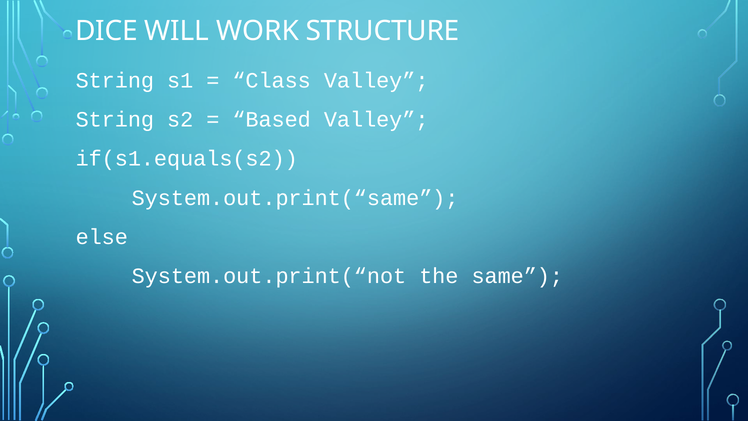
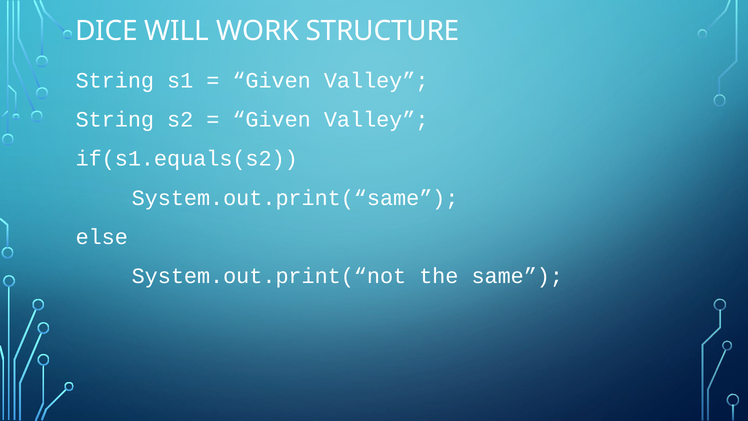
Class: Class -> Given (272, 80)
Based: Based -> Given (272, 119)
